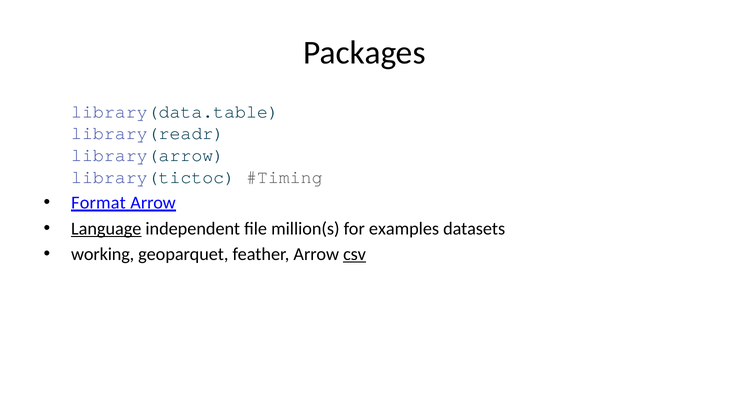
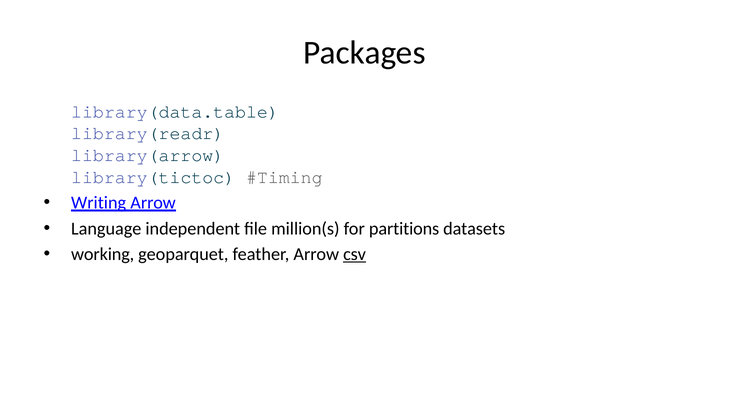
Format: Format -> Writing (99, 203)
Language underline: present -> none (106, 229)
examples: examples -> partitions (404, 229)
